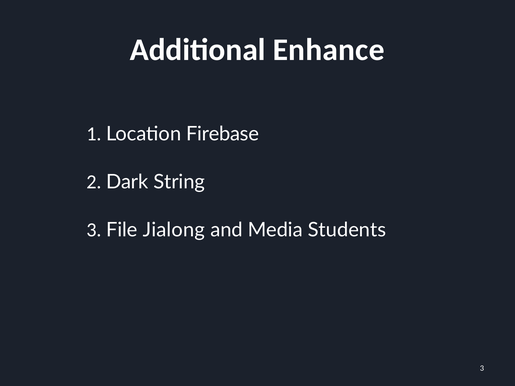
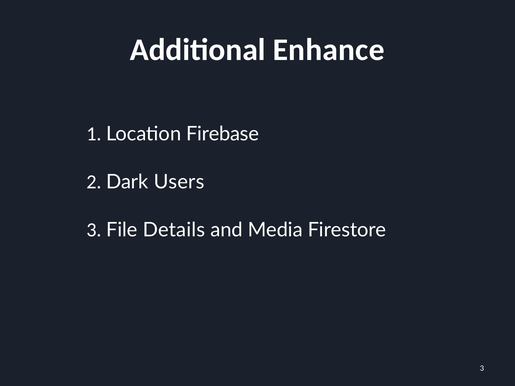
String: String -> Users (179, 182)
Jialong: Jialong -> Details (174, 230)
Students: Students -> Firestore (347, 230)
